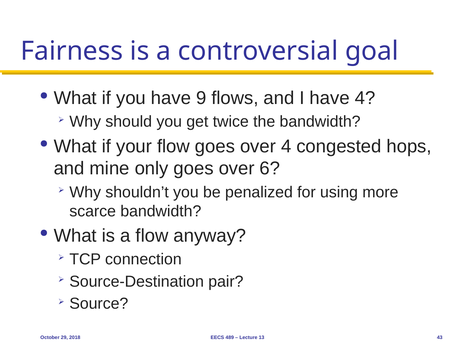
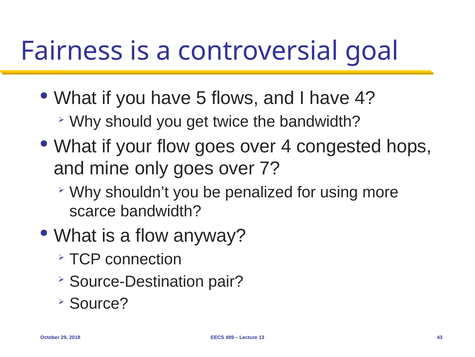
9: 9 -> 5 (201, 98)
6: 6 -> 7 (270, 168)
